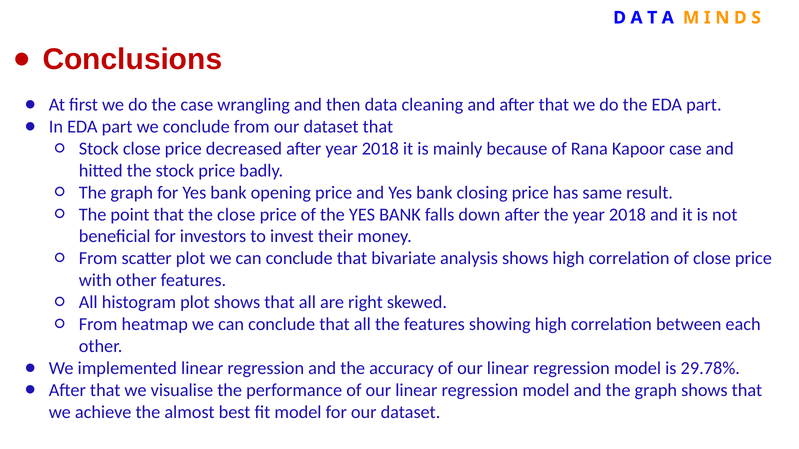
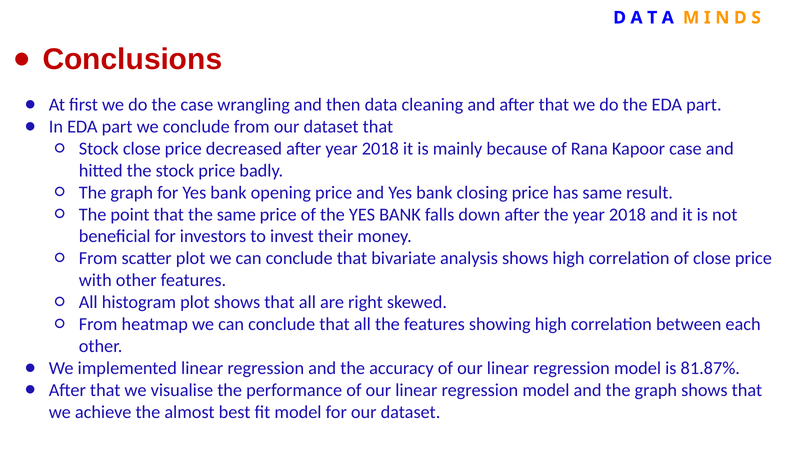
the close: close -> same (236, 215)
29.78%: 29.78% -> 81.87% (710, 368)
